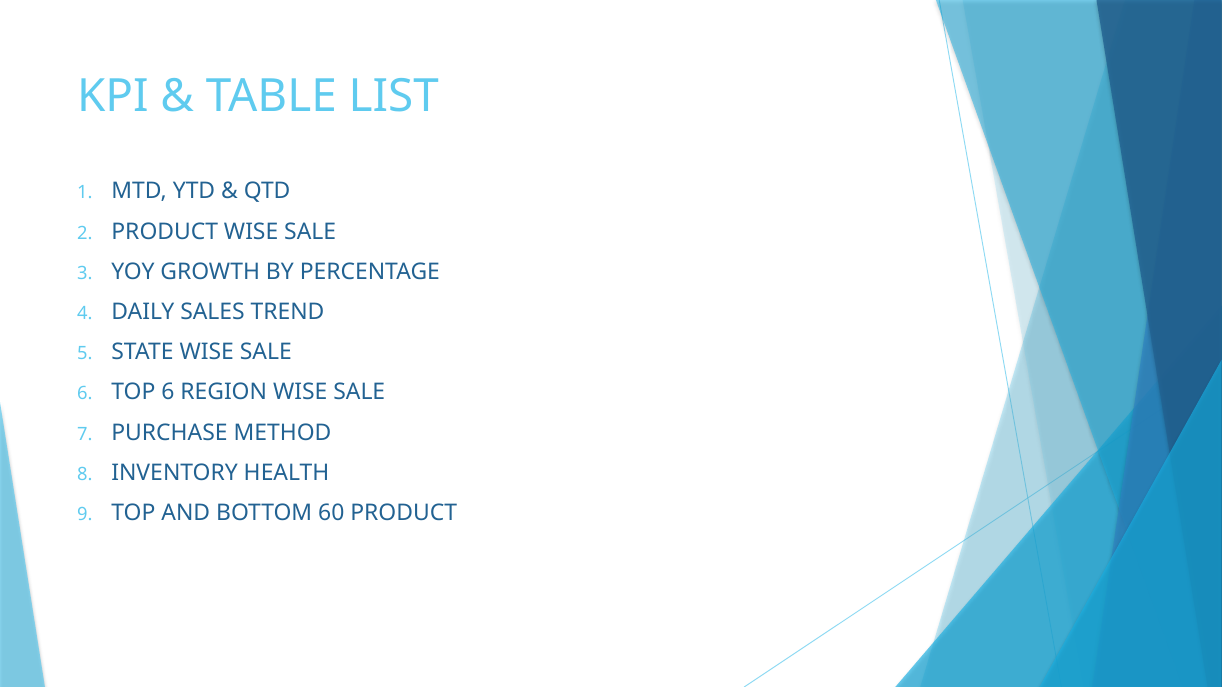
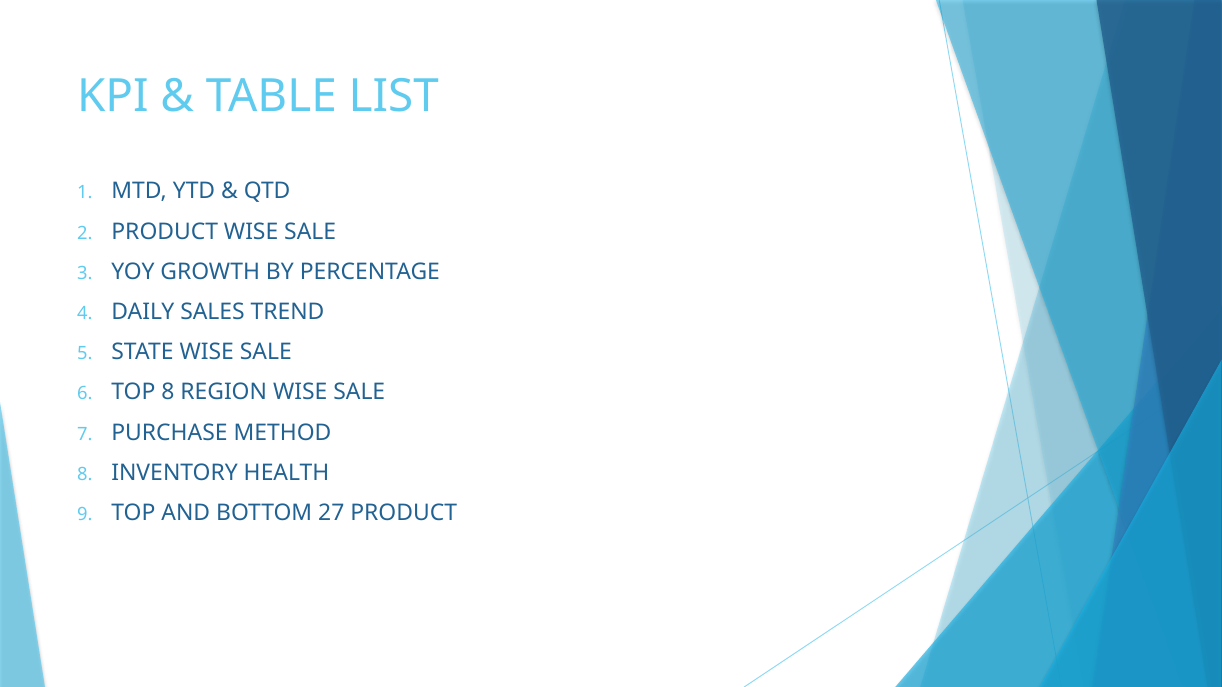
TOP 6: 6 -> 8 (168, 393)
60: 60 -> 27 (331, 513)
